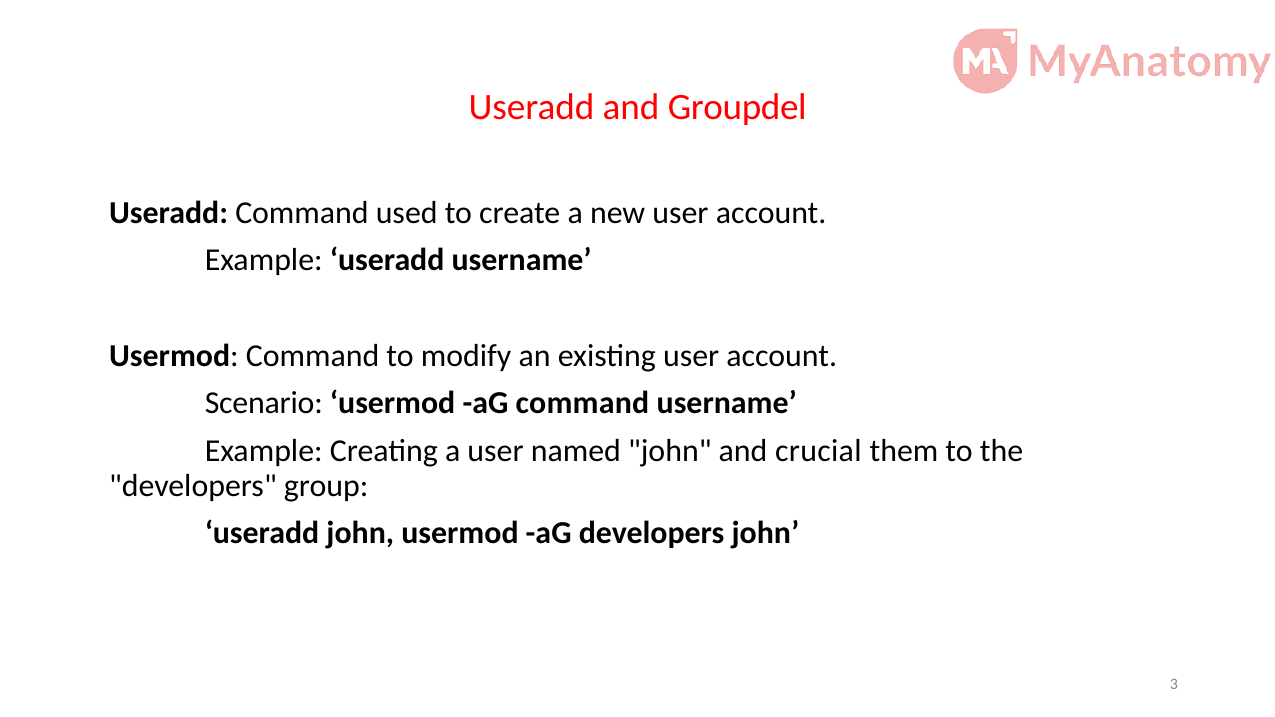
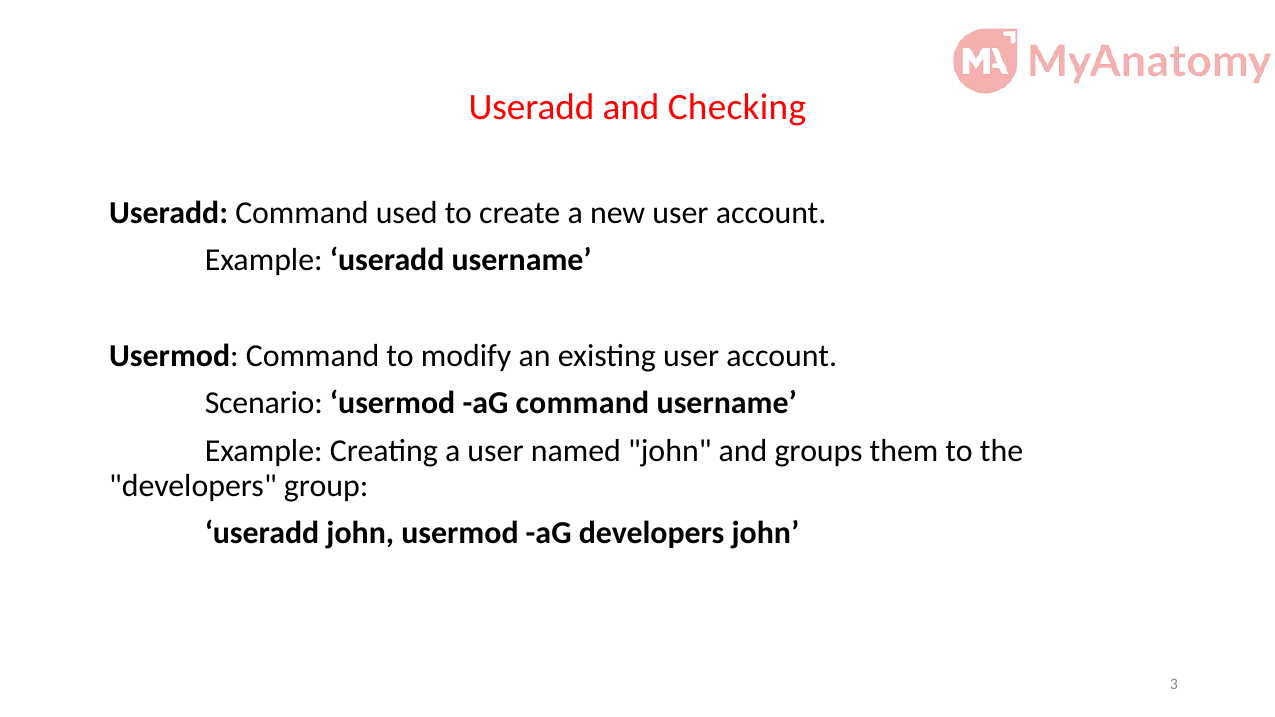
Groupdel: Groupdel -> Checking (737, 107)
crucial: crucial -> groups (819, 451)
